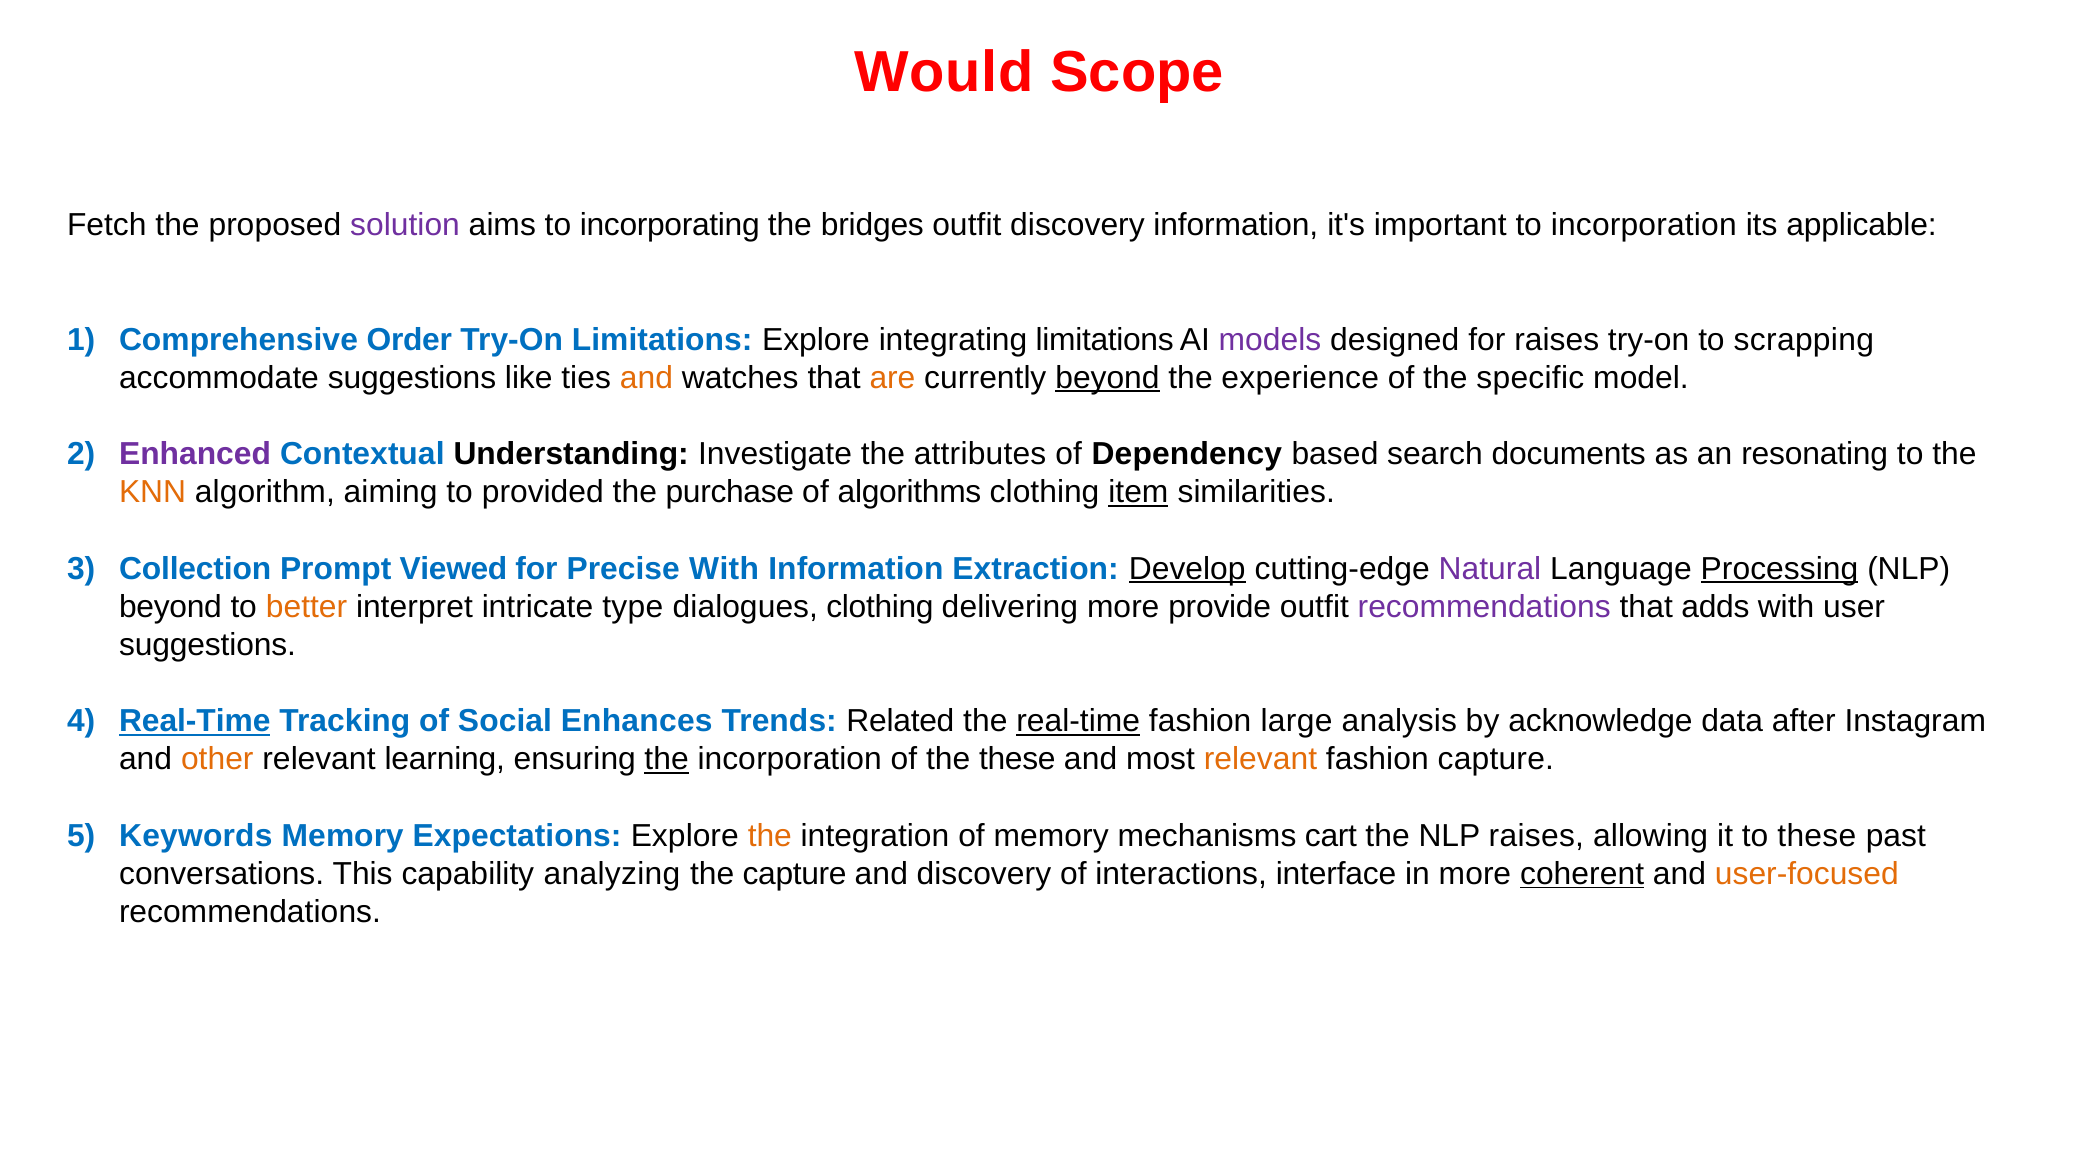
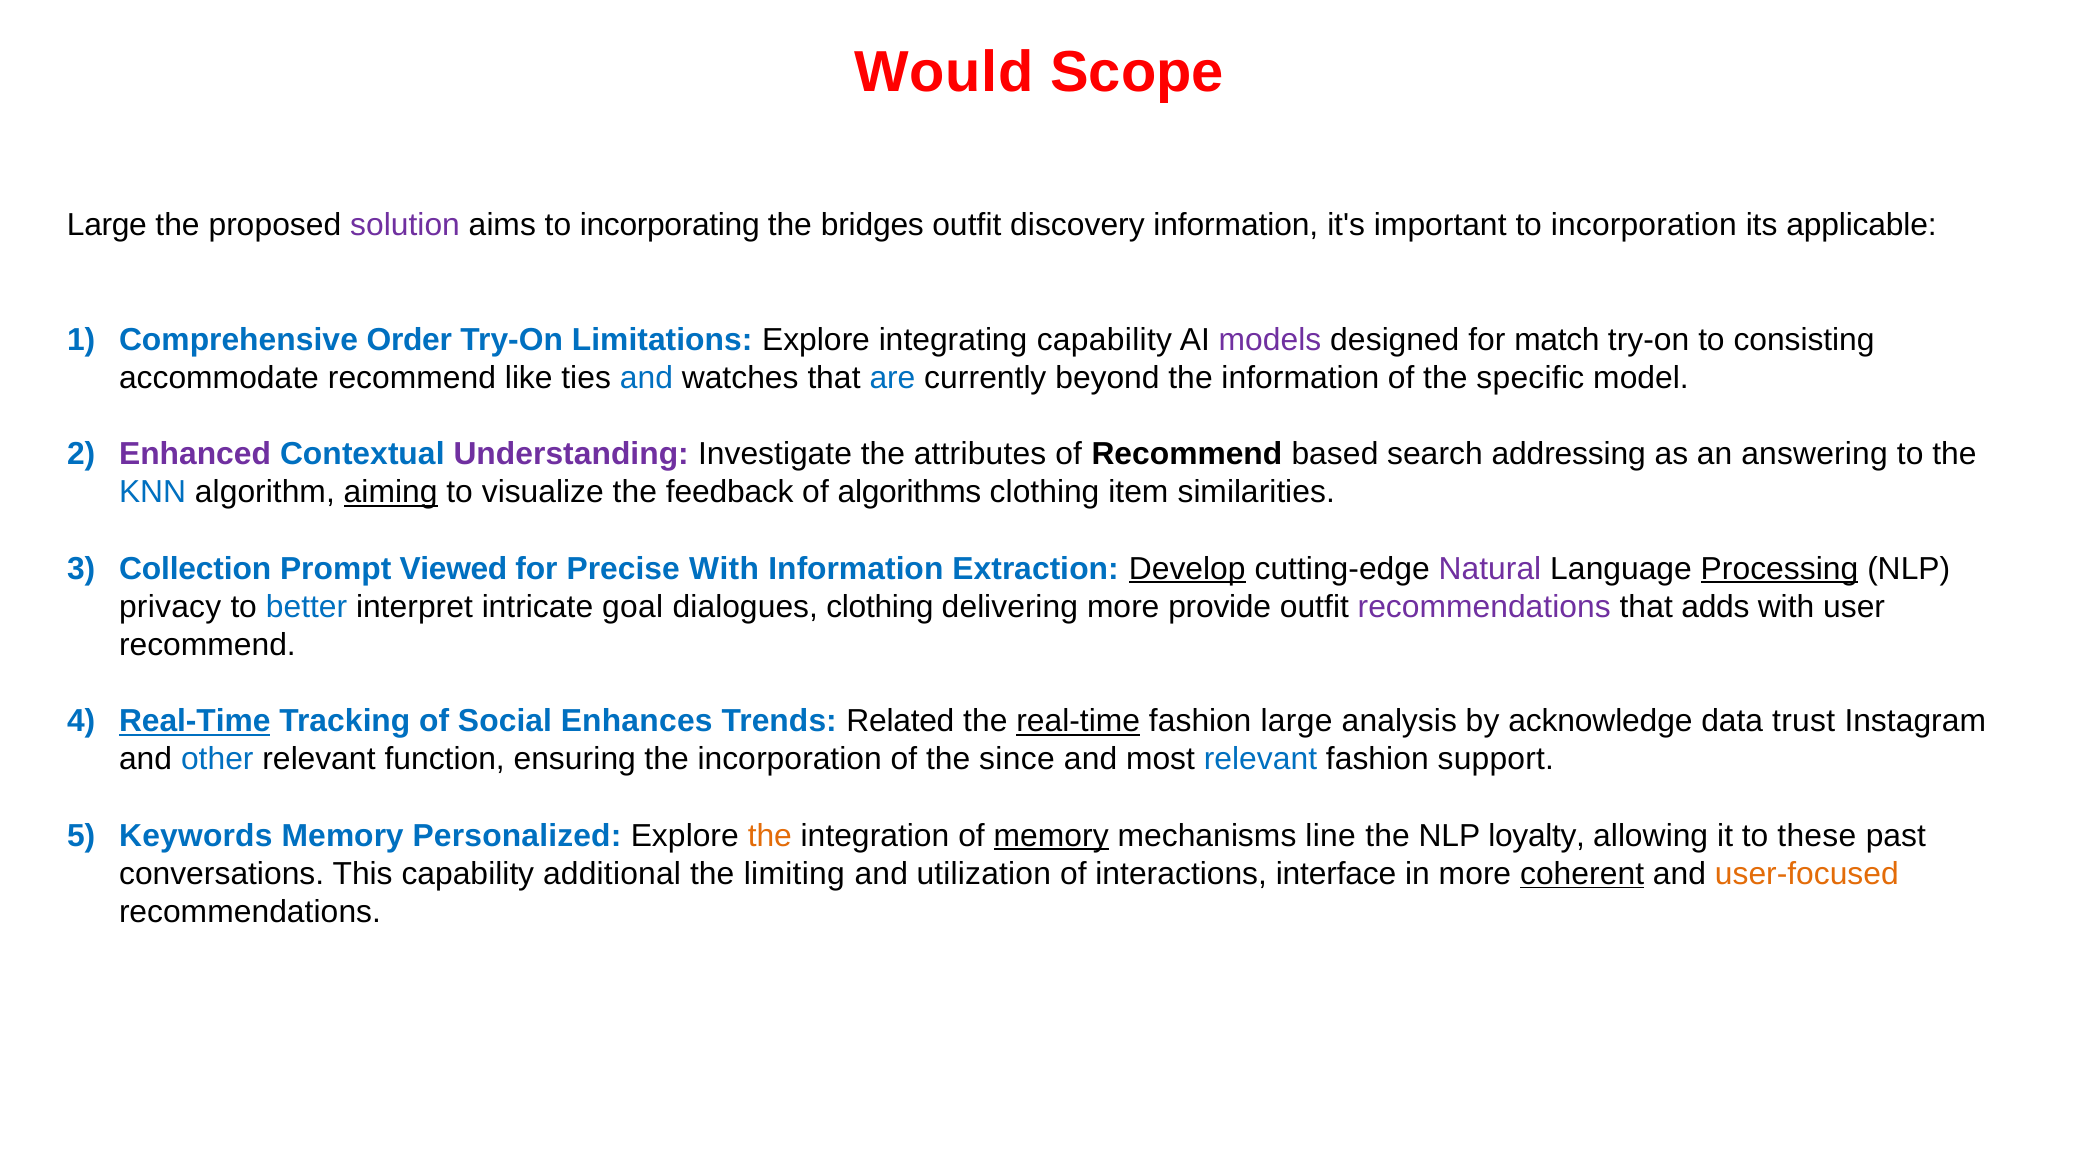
Fetch: Fetch -> Large (107, 225)
integrating limitations: limitations -> capability (1104, 340)
for raises: raises -> match (1557, 340)
scrapping: scrapping -> consisting (1804, 340)
accommodate suggestions: suggestions -> recommend (412, 378)
and colour: orange -> blue (646, 378)
are colour: orange -> blue (892, 378)
beyond underline: present -> none (1107, 378)
the experience: experience -> information (1300, 378)
Understanding colour: black -> purple (571, 454)
of Dependency: Dependency -> Recommend (1187, 454)
documents: documents -> addressing (1569, 454)
resonating: resonating -> answering (1815, 454)
KNN colour: orange -> blue (153, 492)
aiming underline: none -> present (391, 492)
provided: provided -> visualize (543, 492)
purchase: purchase -> feedback (730, 492)
item underline: present -> none (1138, 492)
beyond: beyond -> privacy (170, 607)
better colour: orange -> blue (307, 607)
type: type -> goal (633, 607)
suggestions: suggestions -> recommend (207, 645)
after: after -> trust (1804, 721)
other colour: orange -> blue (217, 759)
learning: learning -> function (445, 759)
the underline: present -> none (667, 759)
the these: these -> since (1017, 759)
relevant colour: orange -> blue (1260, 759)
fashion capture: capture -> support (1496, 759)
Expectations: Expectations -> Personalized (517, 836)
memory underline: none -> present (1051, 836)
cart: cart -> line (1331, 836)
NLP raises: raises -> loyalty (1537, 836)
analyzing: analyzing -> additional (612, 874)
the capture: capture -> limiting (794, 874)
and discovery: discovery -> utilization (984, 874)
